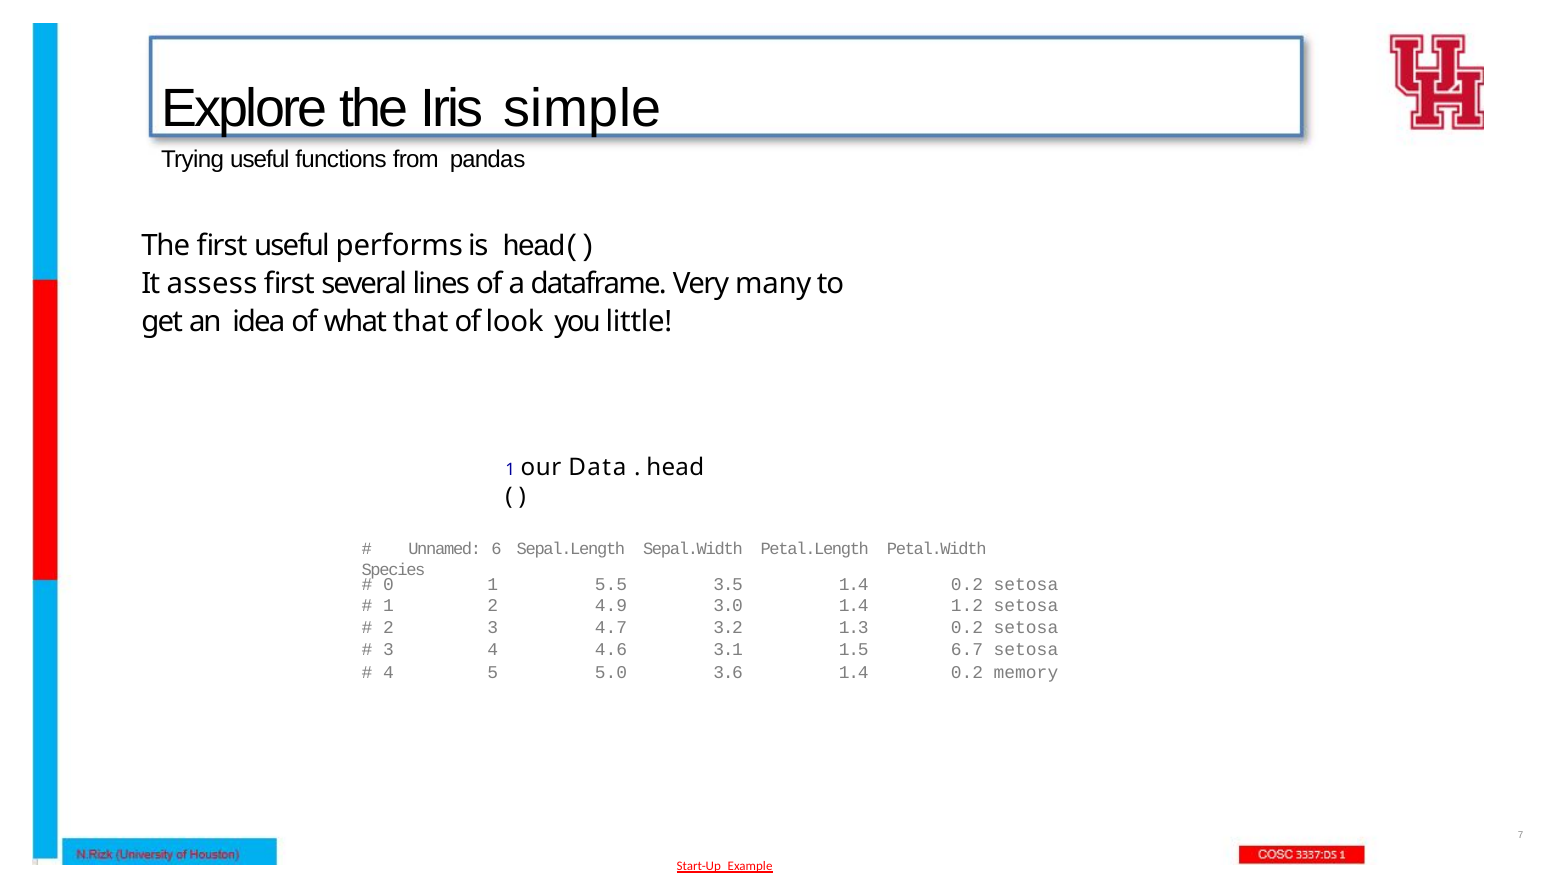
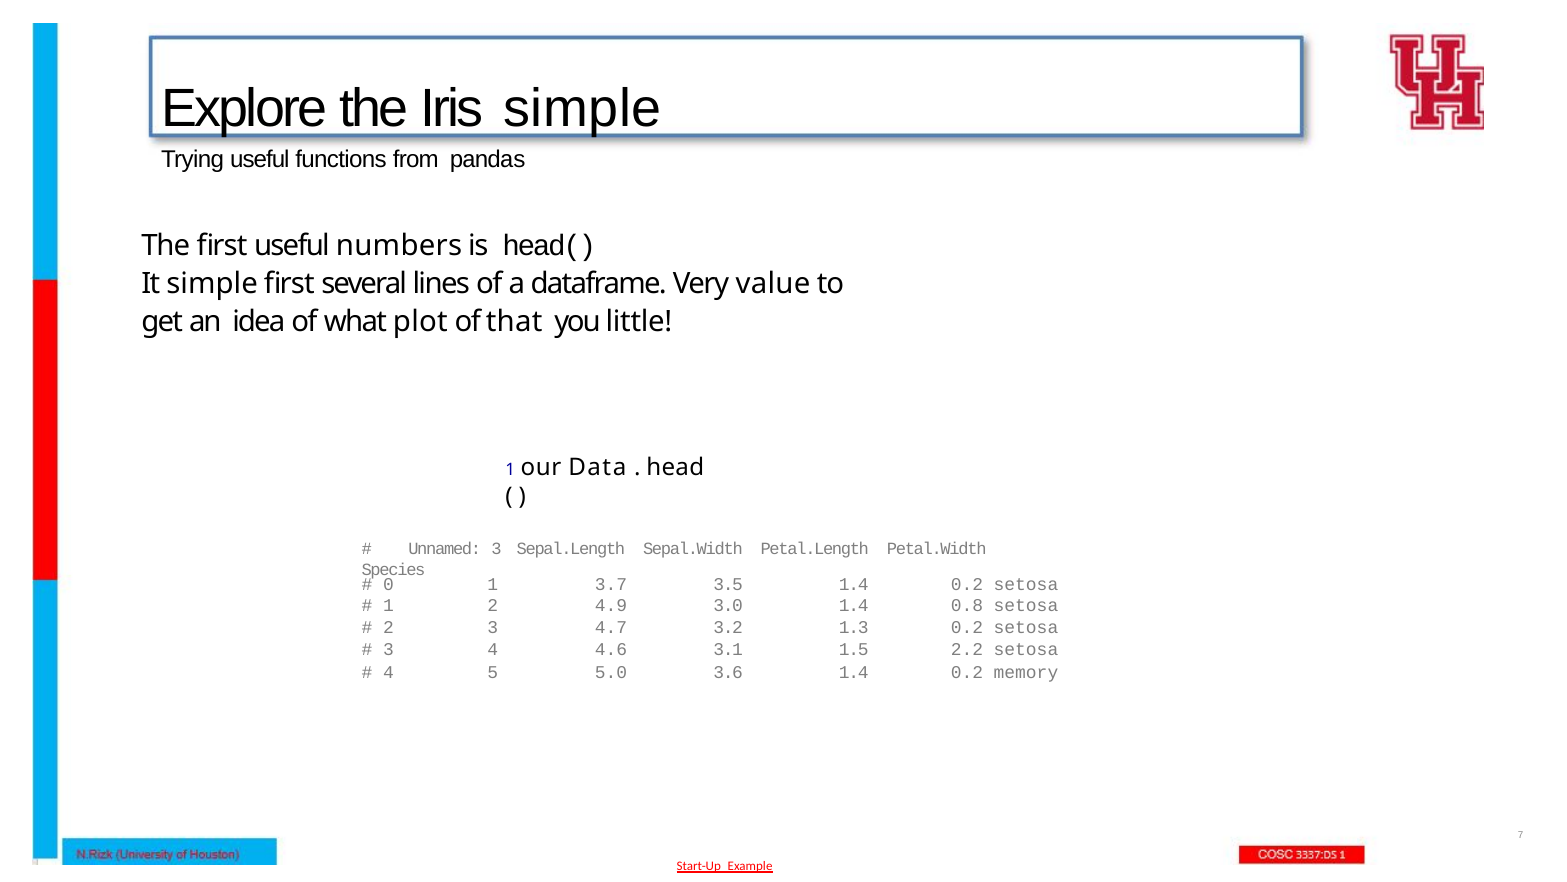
performs: performs -> numbers (399, 246)
It assess: assess -> simple (212, 284)
many: many -> value (773, 284)
that: that -> plot (420, 321)
look: look -> that (514, 321)
Unnamed 6: 6 -> 3 (497, 549)
5.5: 5.5 -> 3.7 (611, 584)
1.2: 1.2 -> 0.8 (967, 605)
6.7: 6.7 -> 2.2 (967, 649)
